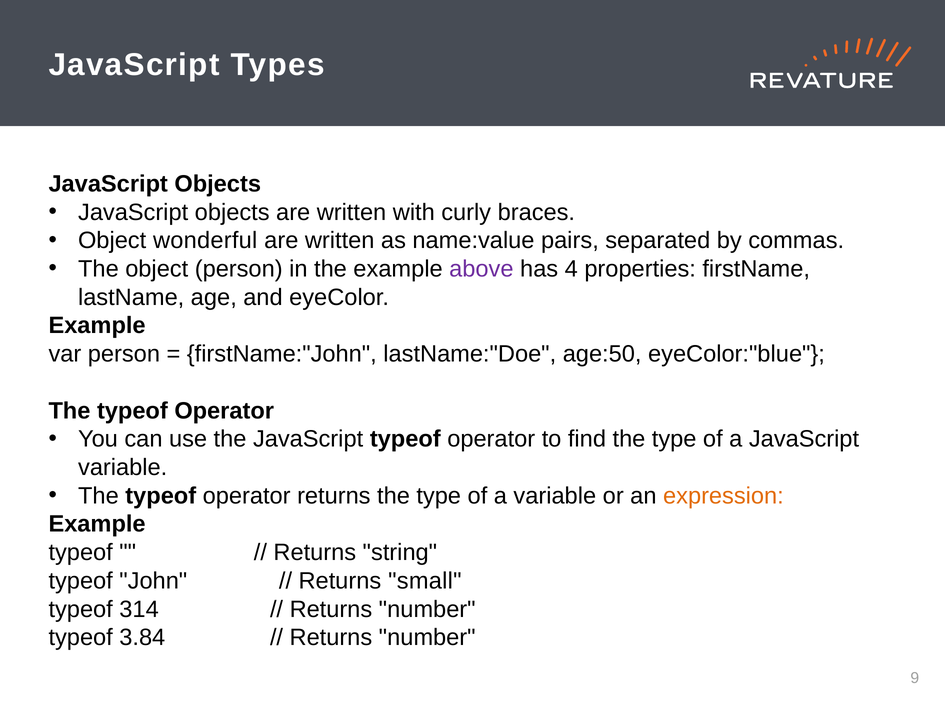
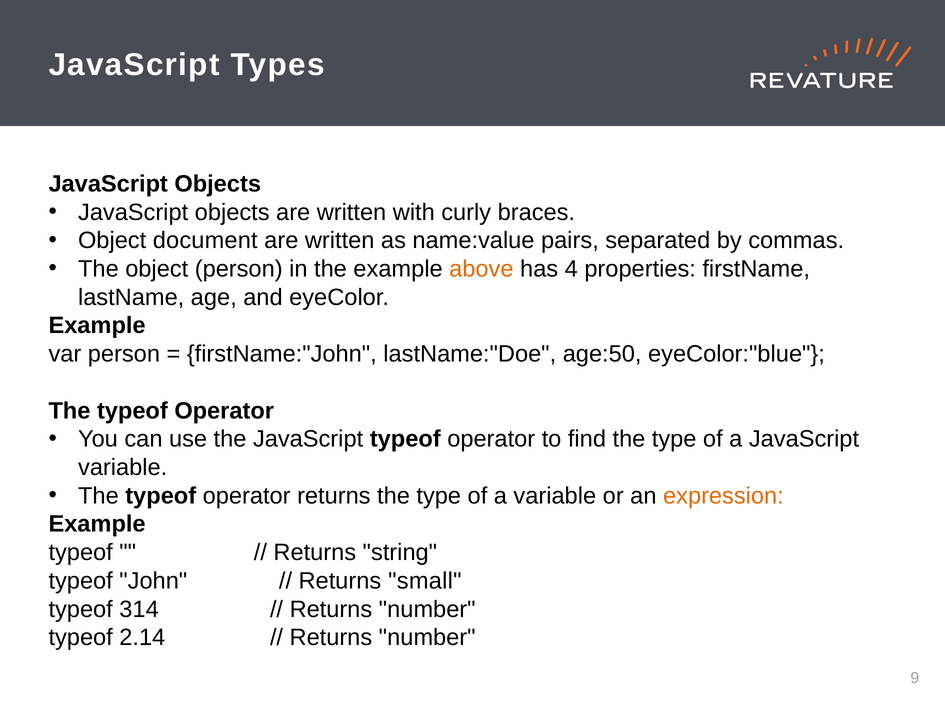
wonderful: wonderful -> document (205, 241)
above colour: purple -> orange (481, 269)
3.84: 3.84 -> 2.14 (142, 637)
